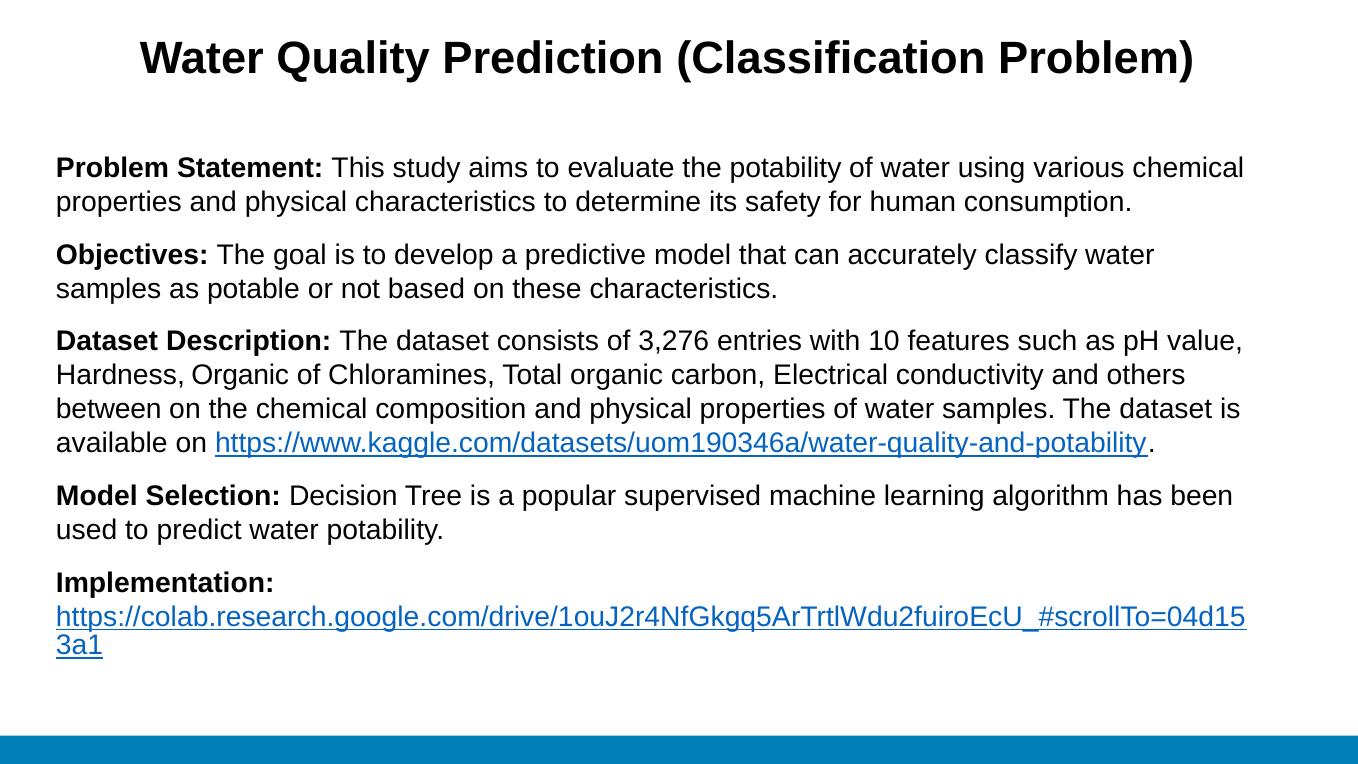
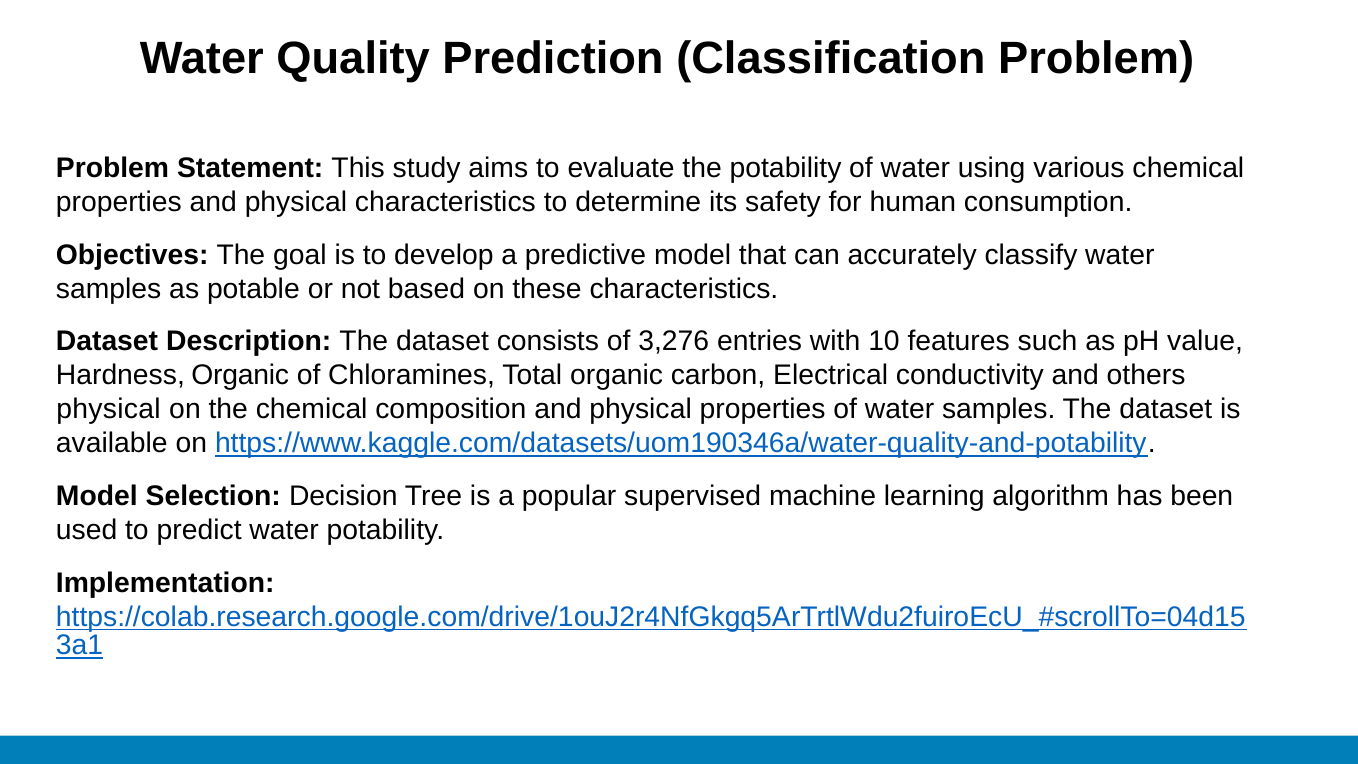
between: between -> physical (109, 409)
